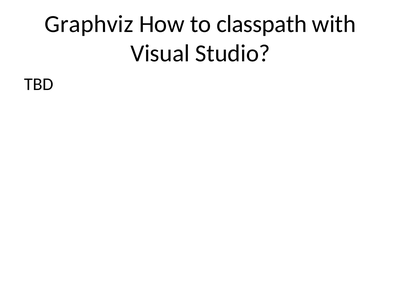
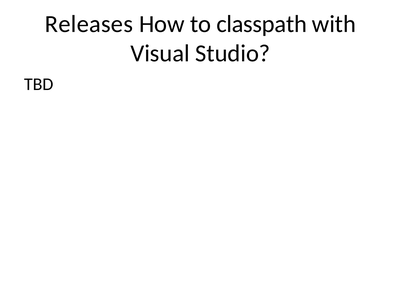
Graphviz: Graphviz -> Releases (89, 24)
